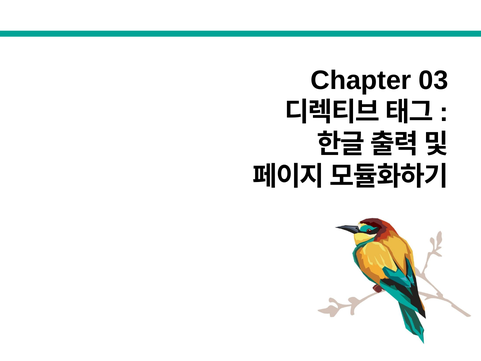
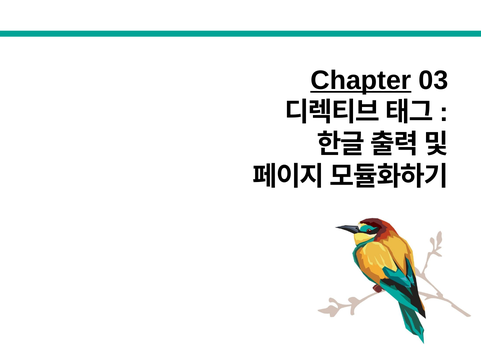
Chapter underline: none -> present (361, 80)
